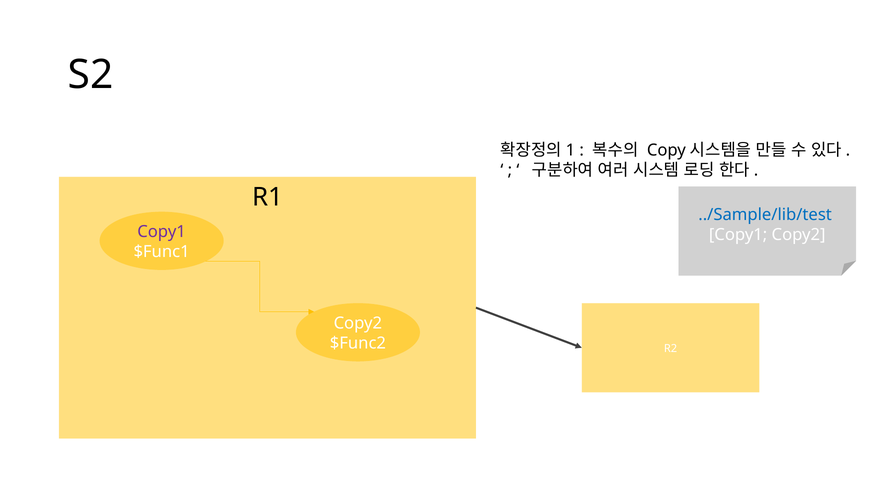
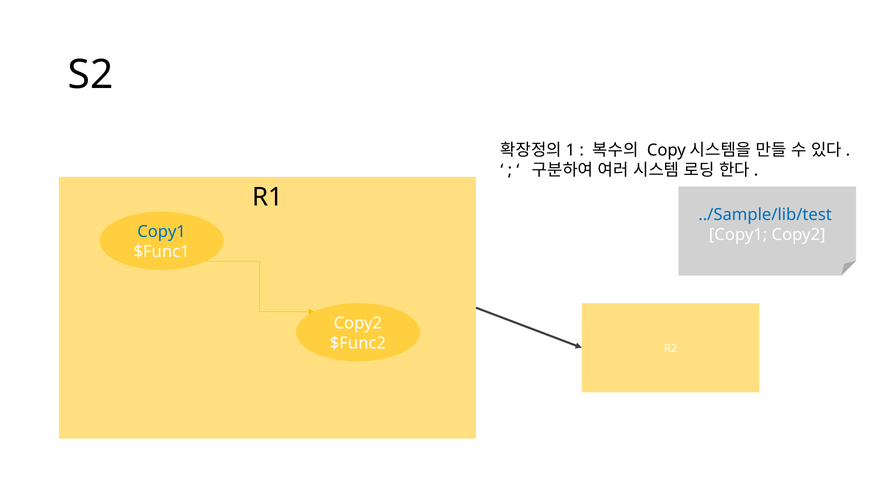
Copy1 colour: purple -> blue (162, 232)
